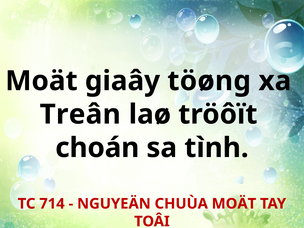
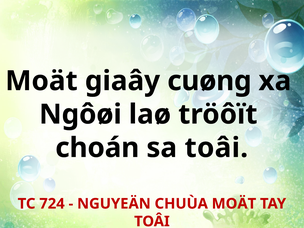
töøng: töøng -> cuøng (209, 81)
Treân: Treân -> Ngôøi (80, 114)
sa tình: tình -> toâi (216, 148)
714: 714 -> 724 (52, 204)
